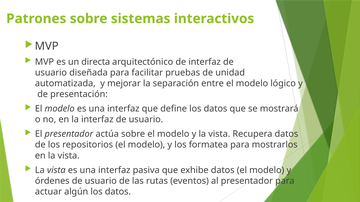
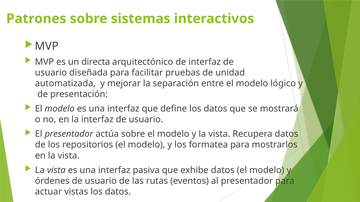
algún: algún -> vistas (76, 192)
